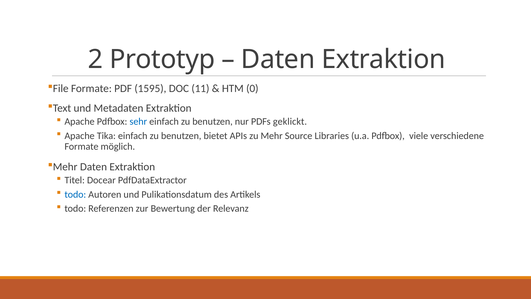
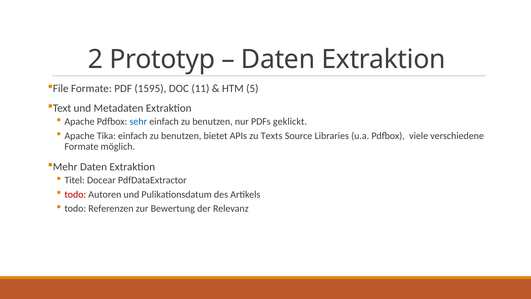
0: 0 -> 5 (252, 88)
zu Mehr: Mehr -> Texts (272, 136)
todo colour: blue -> red (75, 194)
